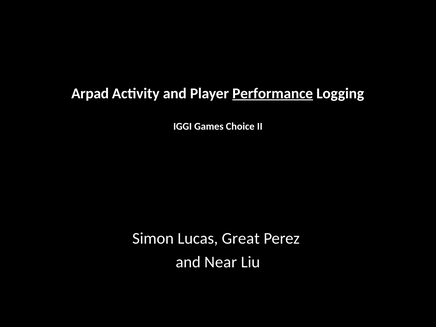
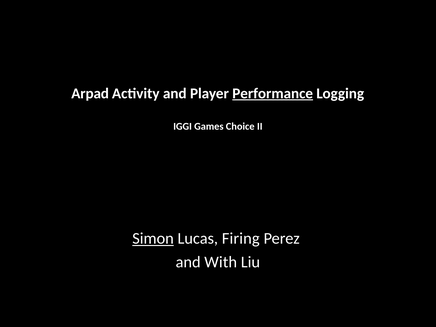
Simon underline: none -> present (153, 238)
Great: Great -> Firing (241, 238)
Near: Near -> With (221, 262)
